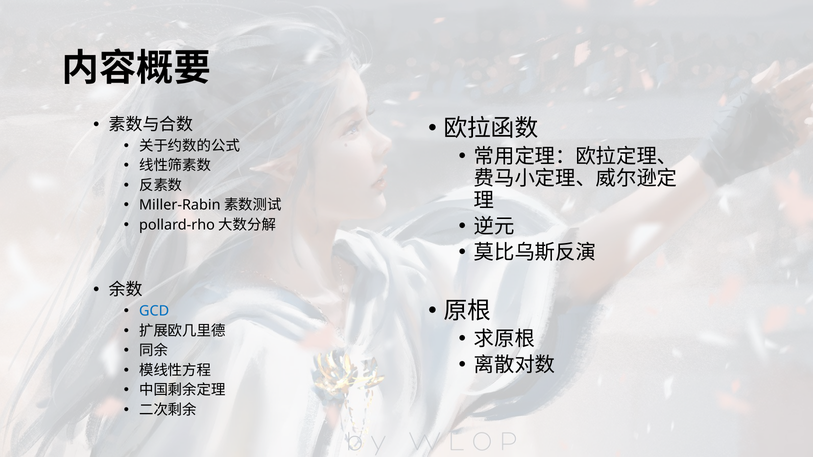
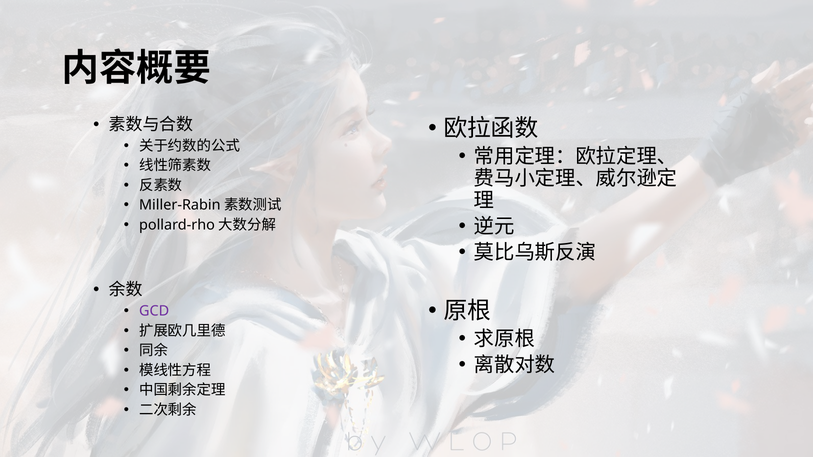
GCD colour: blue -> purple (154, 311)
